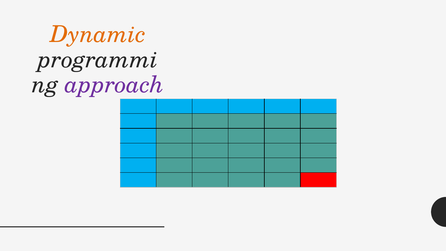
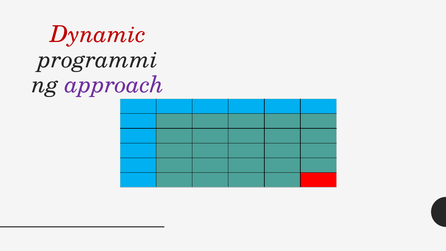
Dynamic colour: orange -> red (98, 35)
